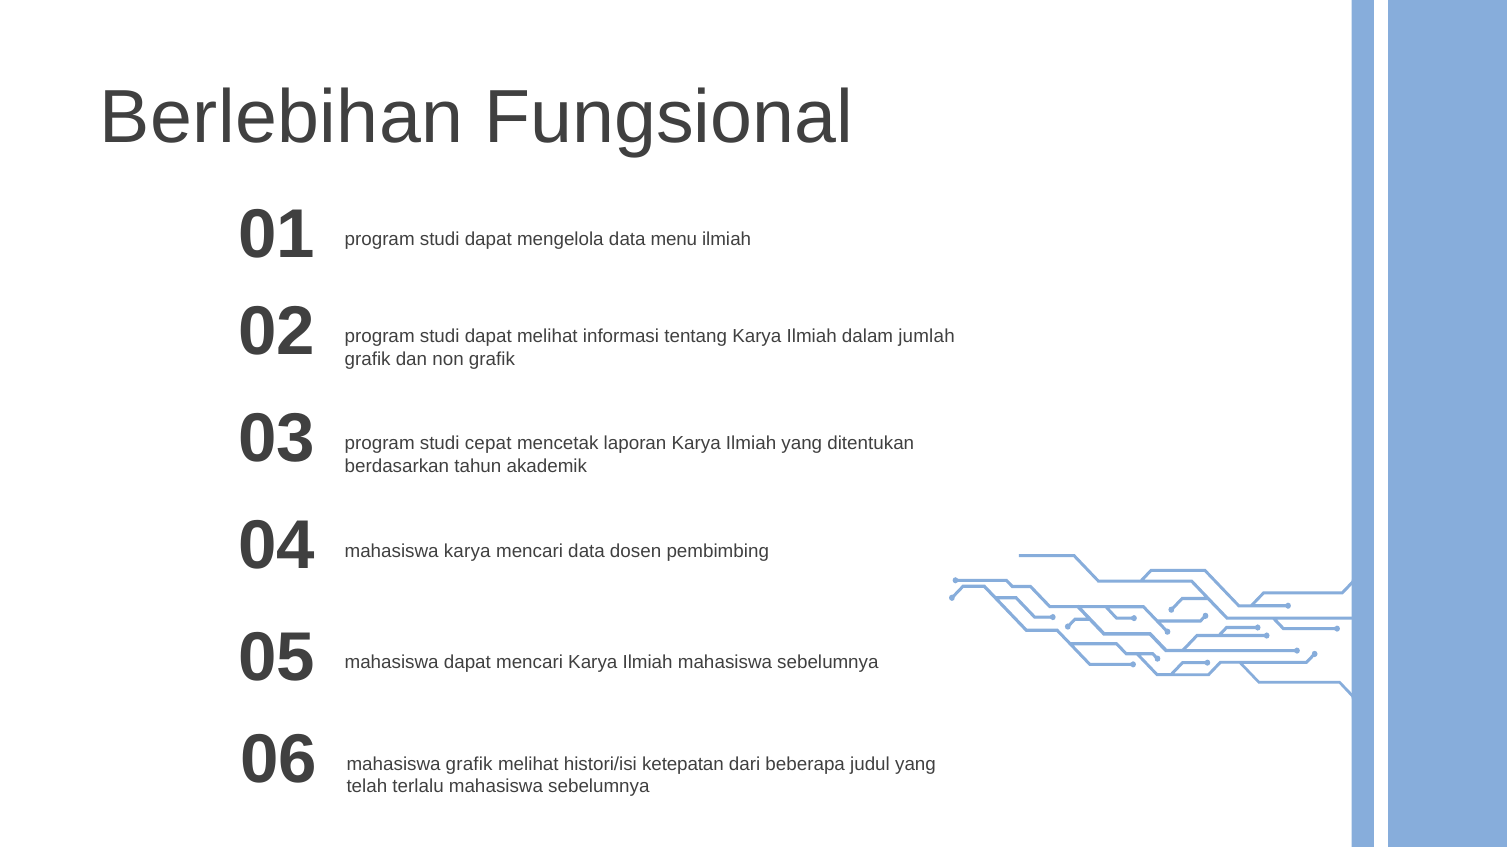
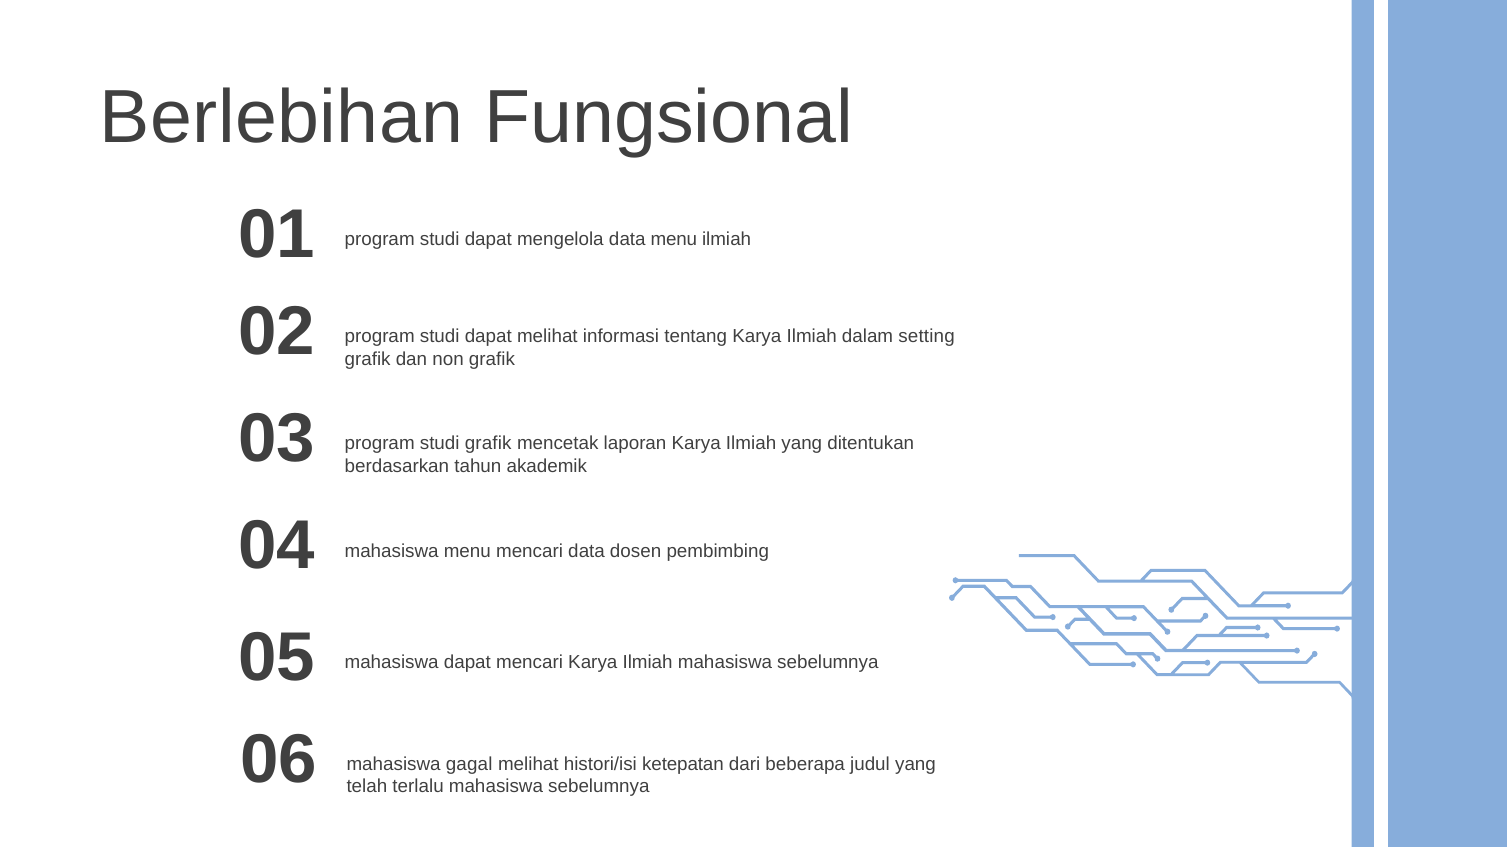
jumlah: jumlah -> setting (927, 337)
studi cepat: cepat -> grafik (488, 444)
mahasiswa karya: karya -> menu (467, 551)
mahasiswa grafik: grafik -> gagal (469, 765)
